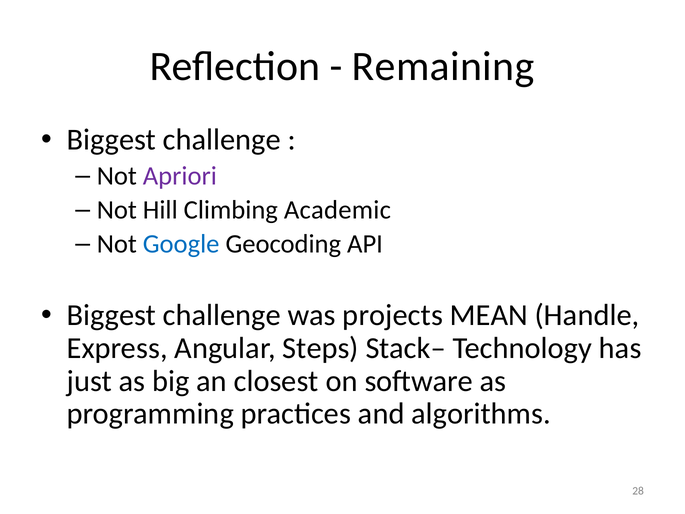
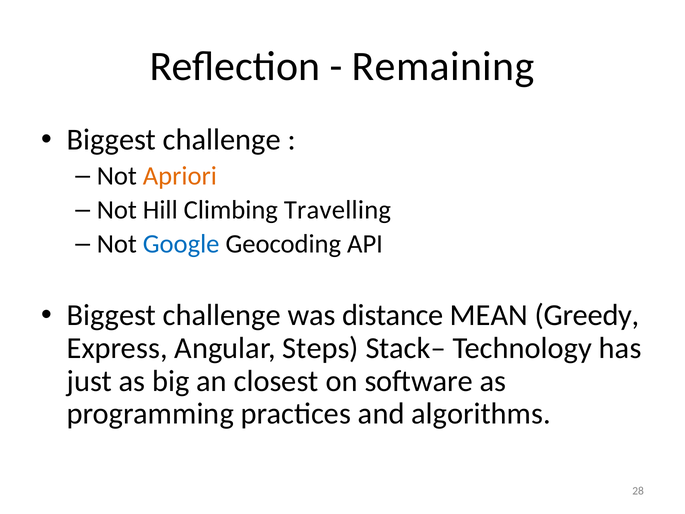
Apriori colour: purple -> orange (180, 176)
Academic: Academic -> Travelling (337, 210)
projects: projects -> distance (393, 315)
Handle: Handle -> Greedy (587, 315)
